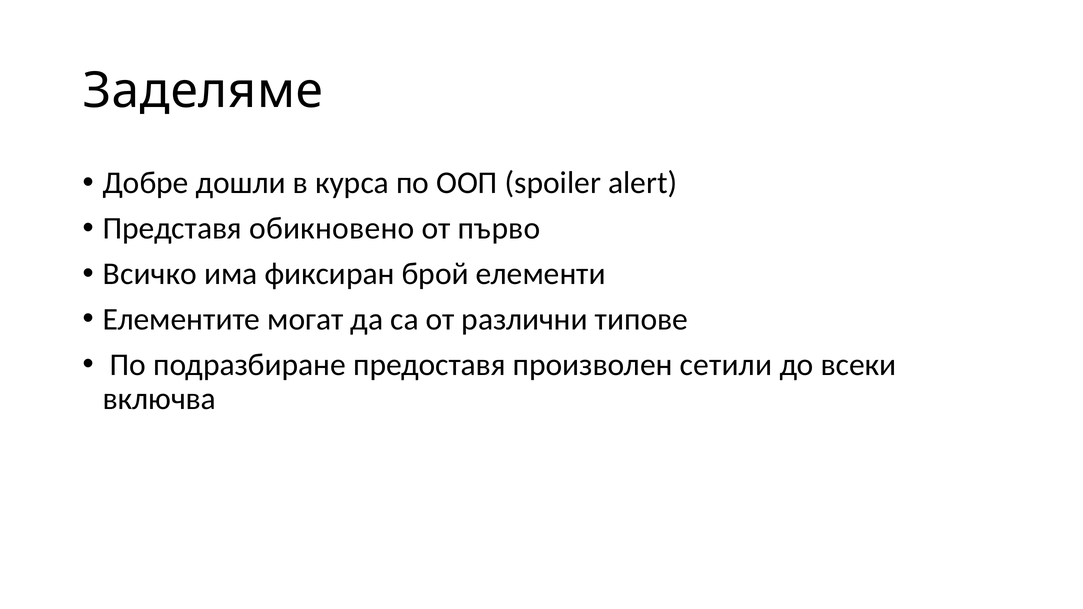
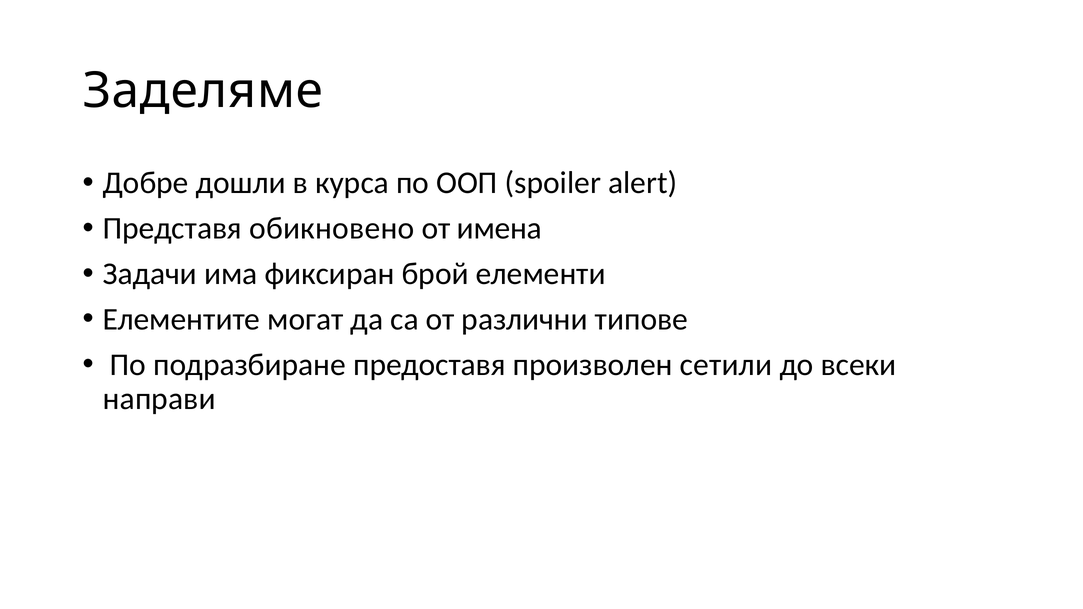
първо: първо -> имена (499, 229)
Всичко: Всичко -> Задачи (150, 274)
включва: включва -> направи (159, 399)
